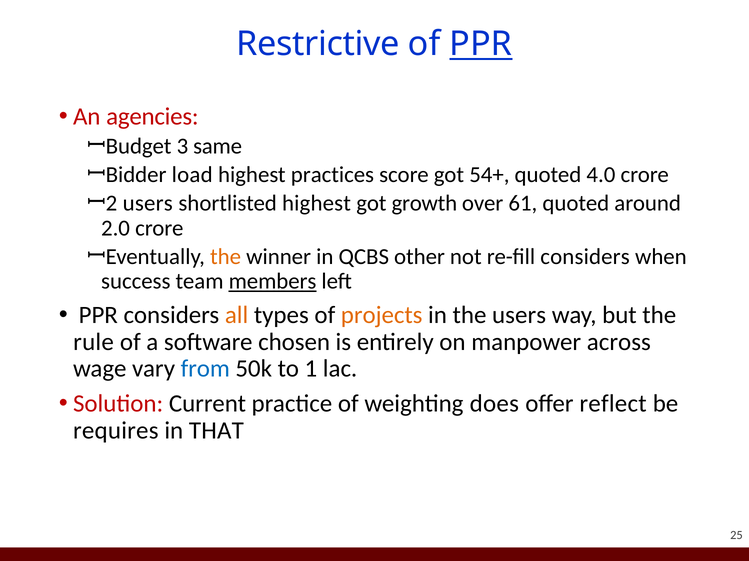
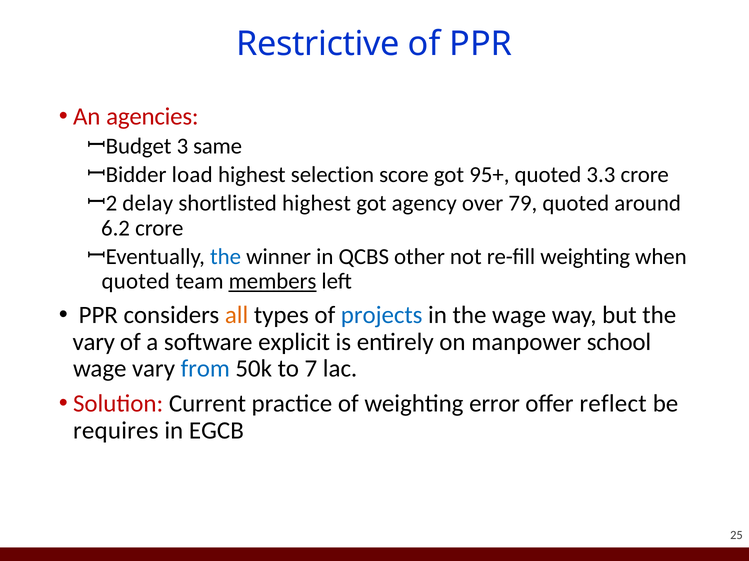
PPR underline: present -> none (481, 44)
practices: practices -> selection (332, 175)
54+: 54+ -> 95+ (489, 175)
4.0: 4.0 -> 3.3 (601, 175)
users: users -> delay (148, 204)
growth: growth -> agency (424, 204)
61: 61 -> 79 (523, 204)
2.0: 2.0 -> 6.2 (116, 228)
the colour: orange -> blue (226, 257)
re-fill considers: considers -> weighting (585, 257)
success: success -> quoted (136, 282)
projects colour: orange -> blue (382, 315)
the users: users -> wage (519, 315)
rule: rule -> vary (94, 342)
chosen: chosen -> explicit (294, 342)
across: across -> school (619, 342)
1: 1 -> 7 (311, 369)
does: does -> error (495, 404)
THAT: THAT -> EGCB (216, 431)
